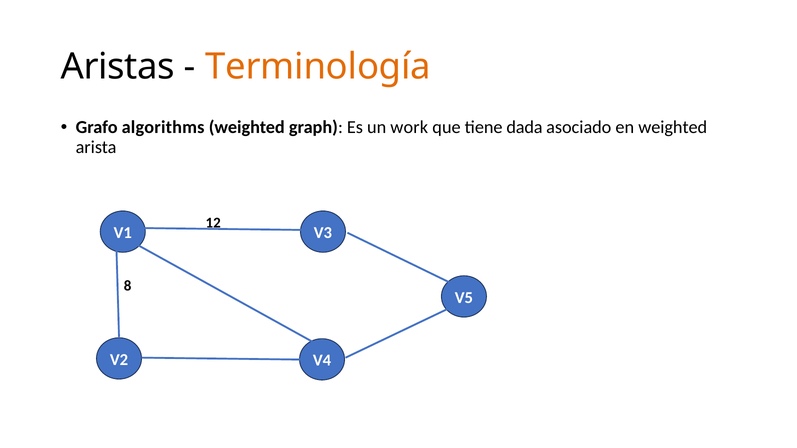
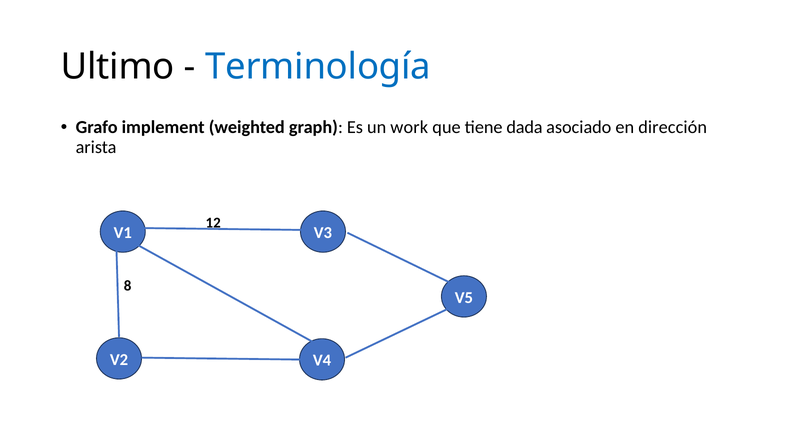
Aristas: Aristas -> Ultimo (118, 67)
Terminología colour: orange -> blue (318, 67)
algorithms: algorithms -> implement (163, 127)
en weighted: weighted -> dirección (673, 127)
